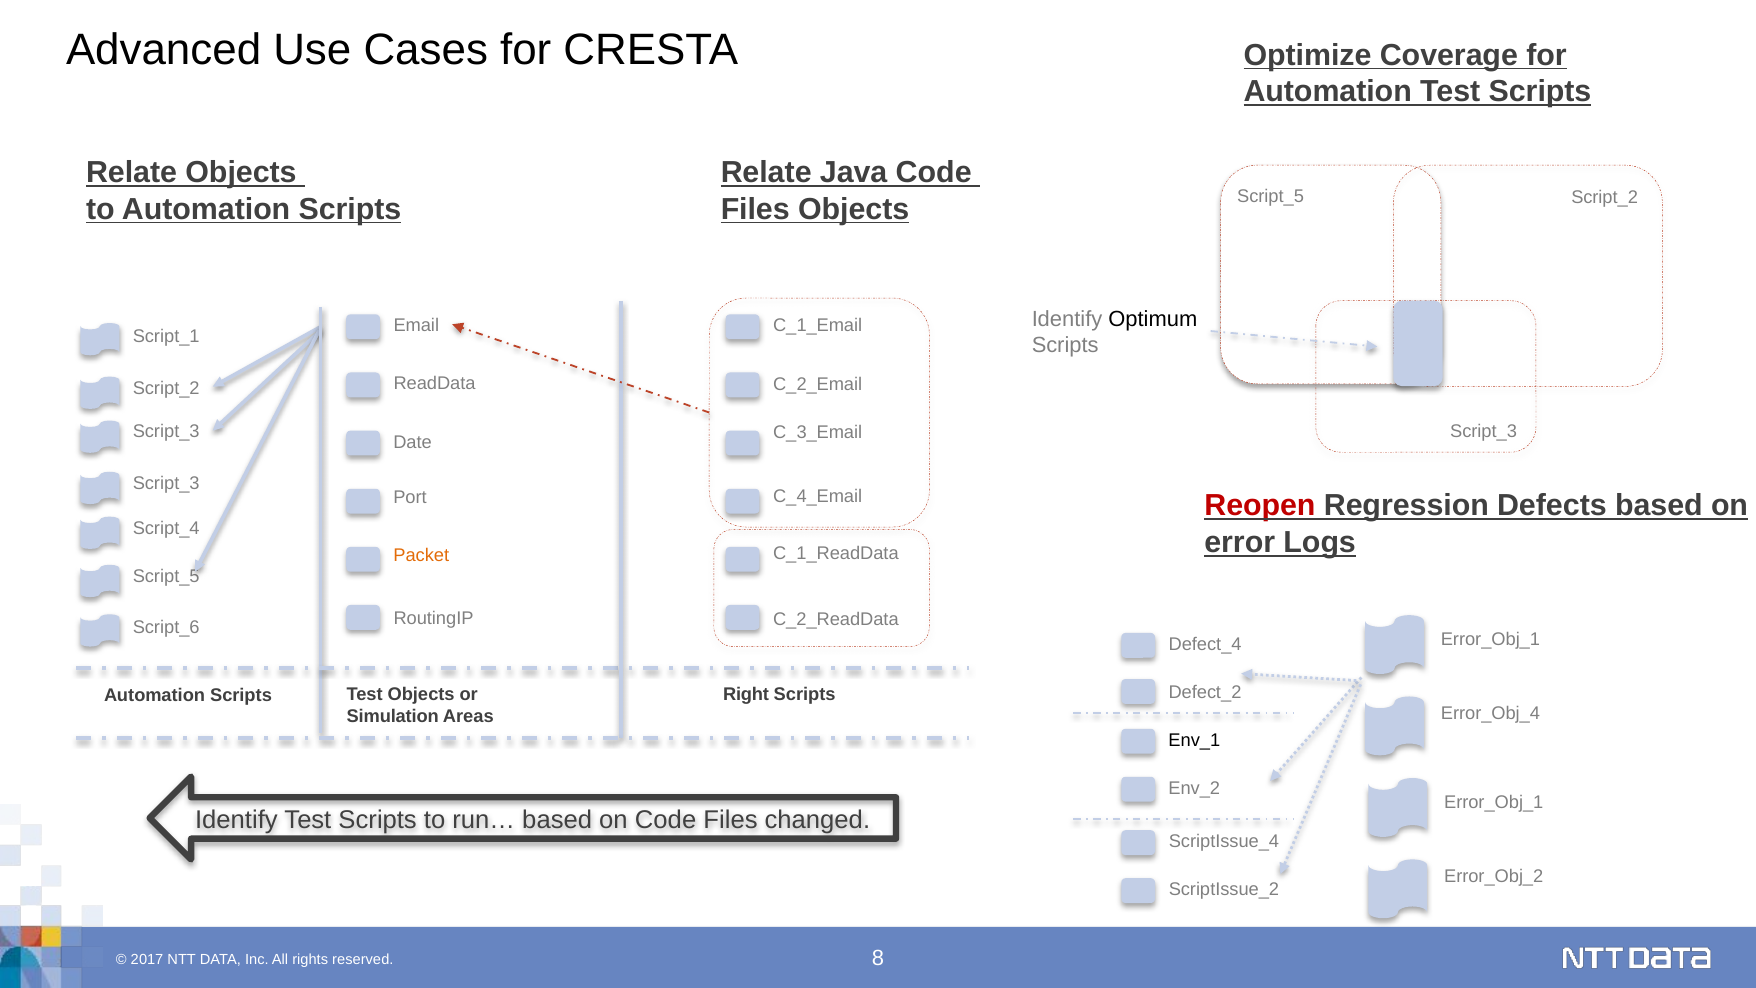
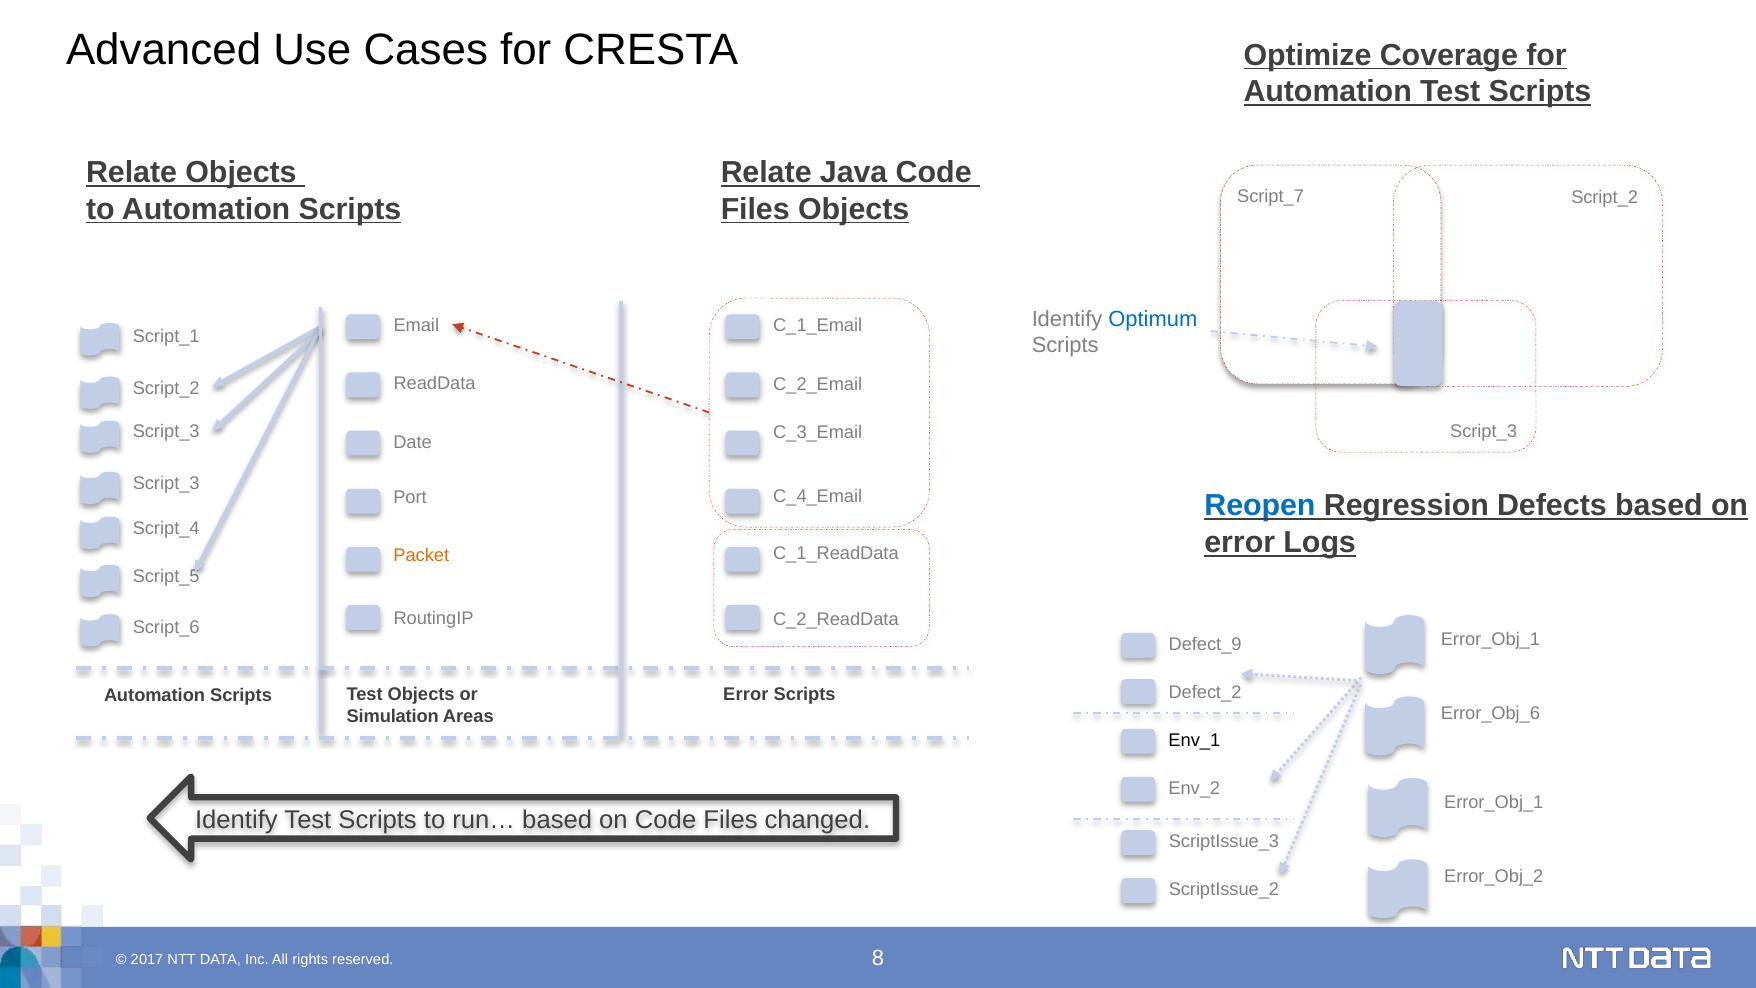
Script_5: Script_5 -> Script_7 (1271, 196)
Optimum colour: black -> blue (1153, 319)
Reopen colour: red -> blue (1260, 506)
Defect_4: Defect_4 -> Defect_9 (1205, 645)
Right: Right -> Error (746, 694)
Error_Obj_4: Error_Obj_4 -> Error_Obj_6 (1490, 713)
ScriptIssue_4: ScriptIssue_4 -> ScriptIssue_3 (1224, 841)
